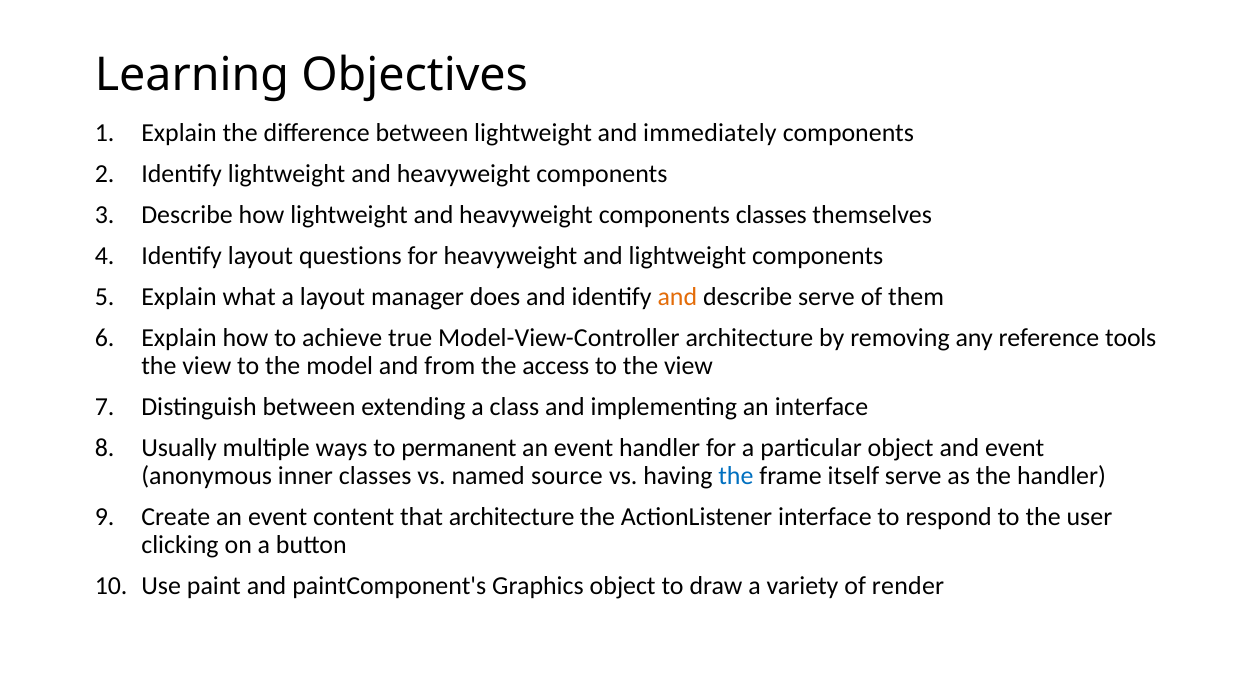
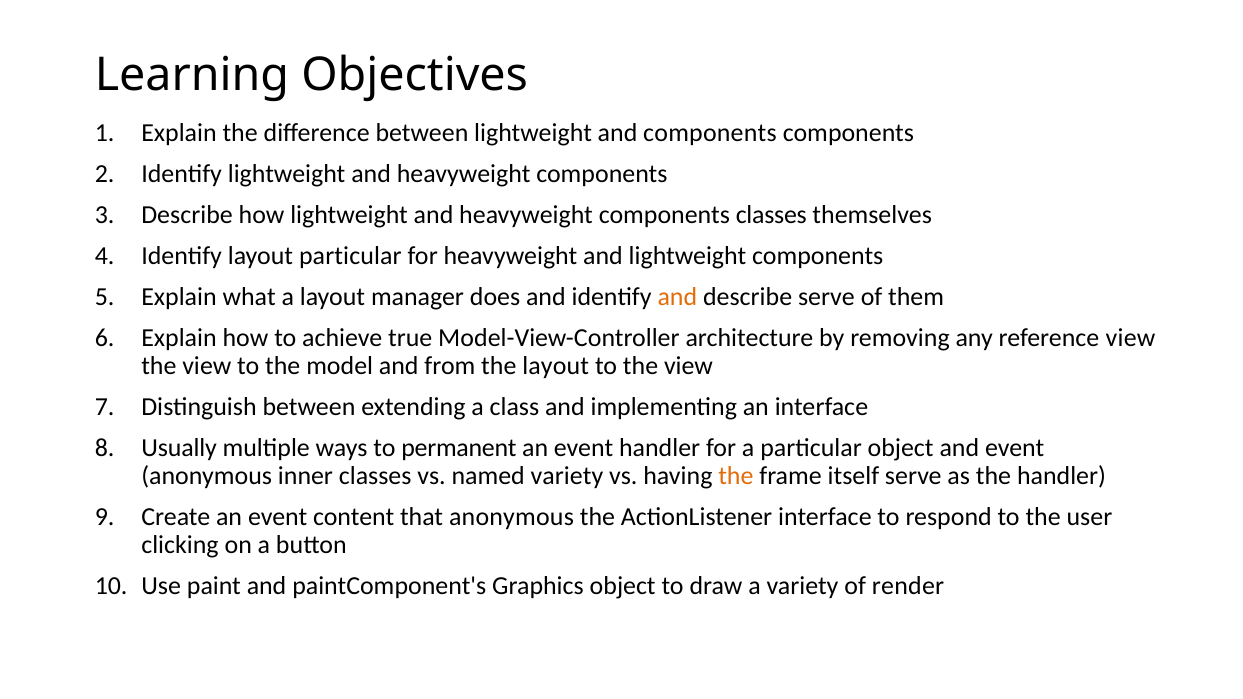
and immediately: immediately -> components (710, 133)
layout questions: questions -> particular (350, 256)
reference tools: tools -> view (1131, 338)
the access: access -> layout (556, 366)
named source: source -> variety (567, 476)
the colour: blue -> orange (736, 476)
that architecture: architecture -> anonymous (511, 517)
